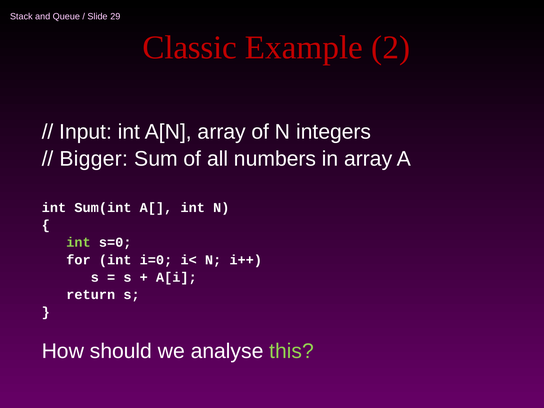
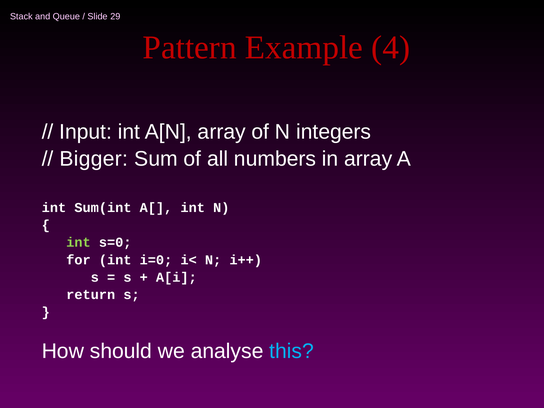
Classic: Classic -> Pattern (190, 48)
2: 2 -> 4 (391, 48)
this colour: light green -> light blue (292, 351)
